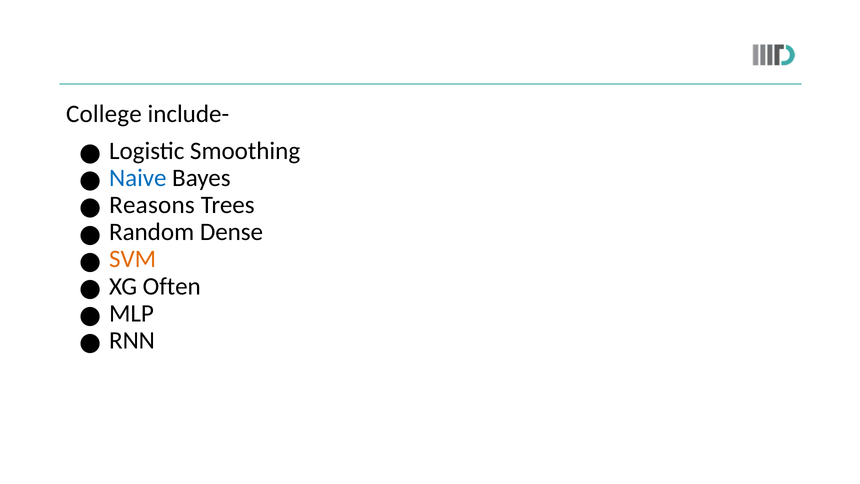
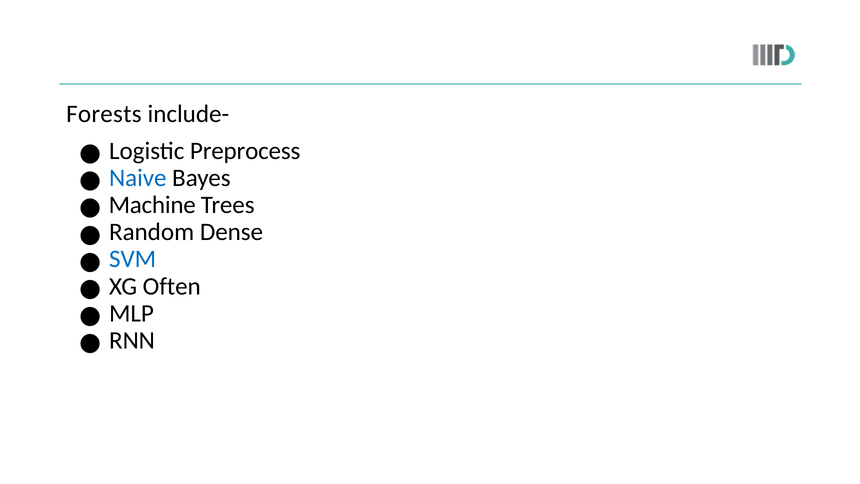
College: College -> Forests (104, 114)
Smoothing: Smoothing -> Preprocess (245, 151)
Reasons: Reasons -> Machine (152, 205)
SVM colour: orange -> blue (133, 259)
